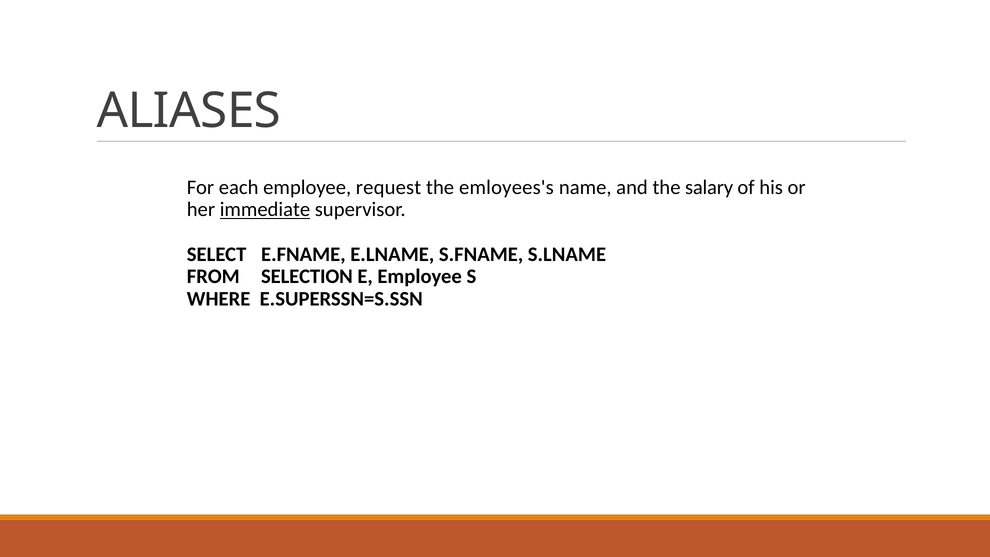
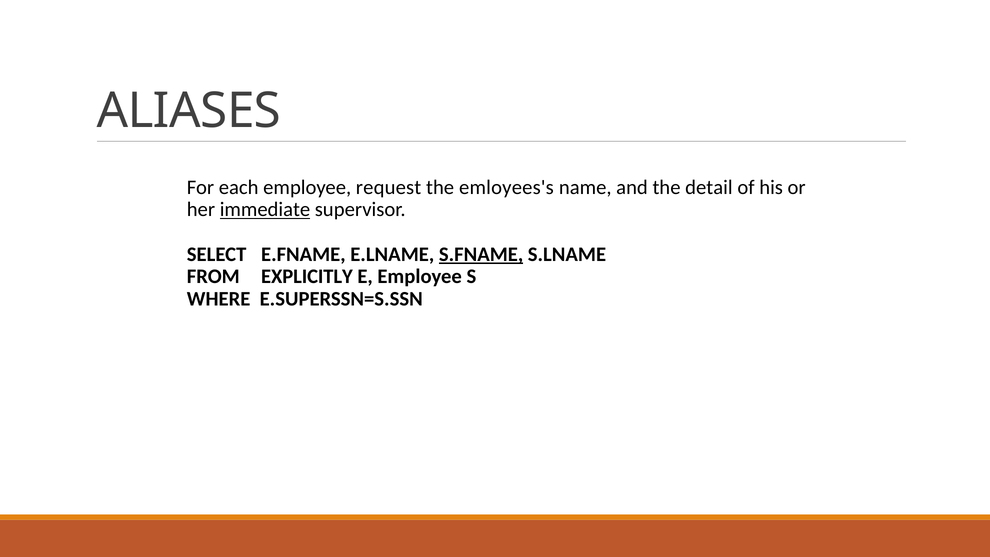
salary: salary -> detail (709, 187)
S.FNAME underline: none -> present (481, 254)
SELECTION: SELECTION -> EXPLICITLY (307, 277)
